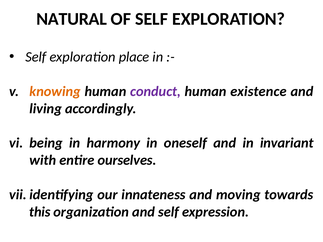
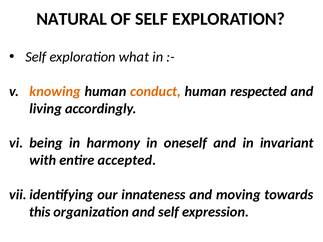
place: place -> what (134, 57)
conduct colour: purple -> orange (155, 91)
existence: existence -> respected (259, 91)
ourselves: ourselves -> accepted (127, 160)
